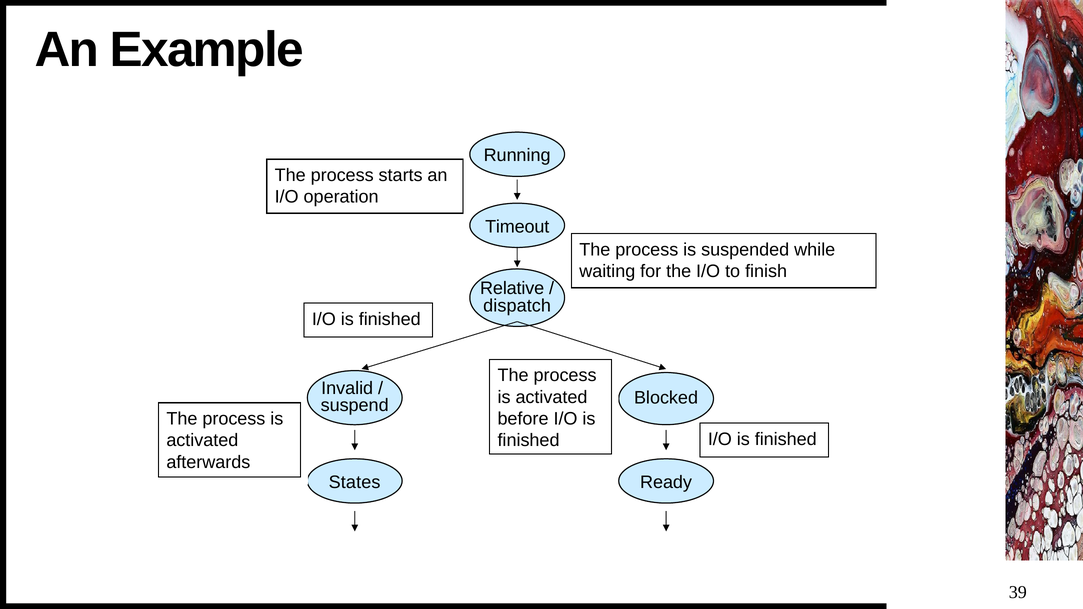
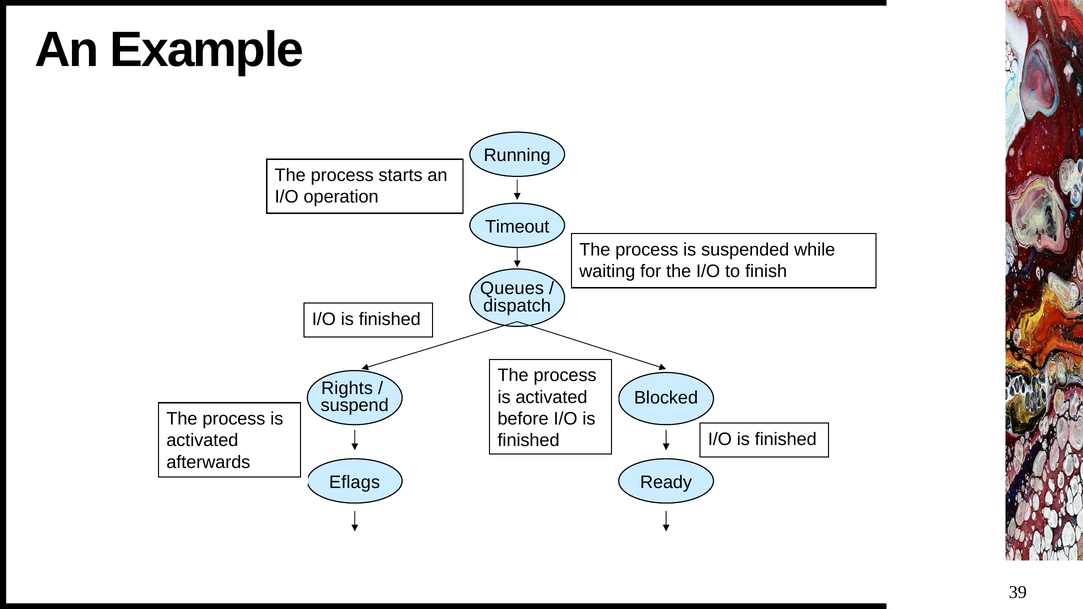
Relative: Relative -> Queues (512, 288)
Invalid: Invalid -> Rights (347, 388)
States: States -> Eflags (355, 482)
